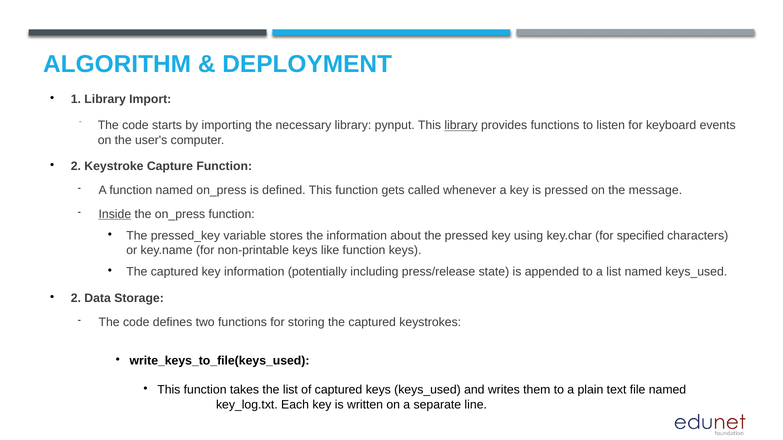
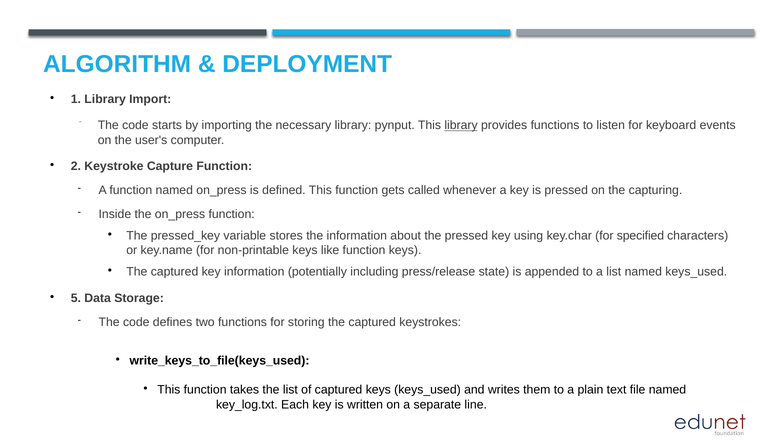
message: message -> capturing (655, 190)
Inside underline: present -> none (115, 214)
2: 2 -> 5 (76, 298)
